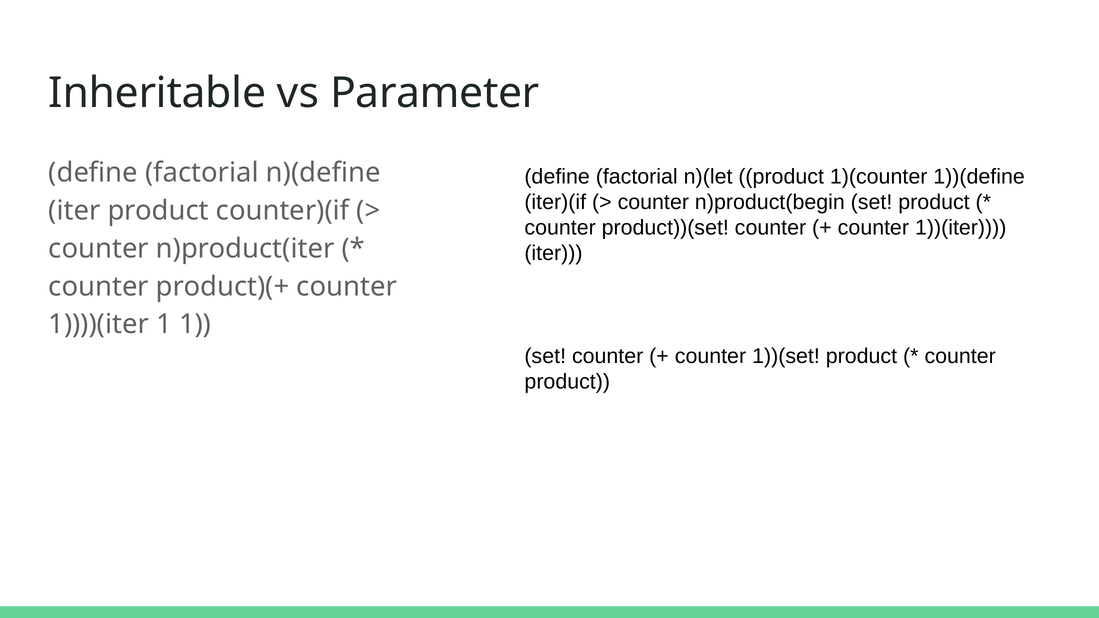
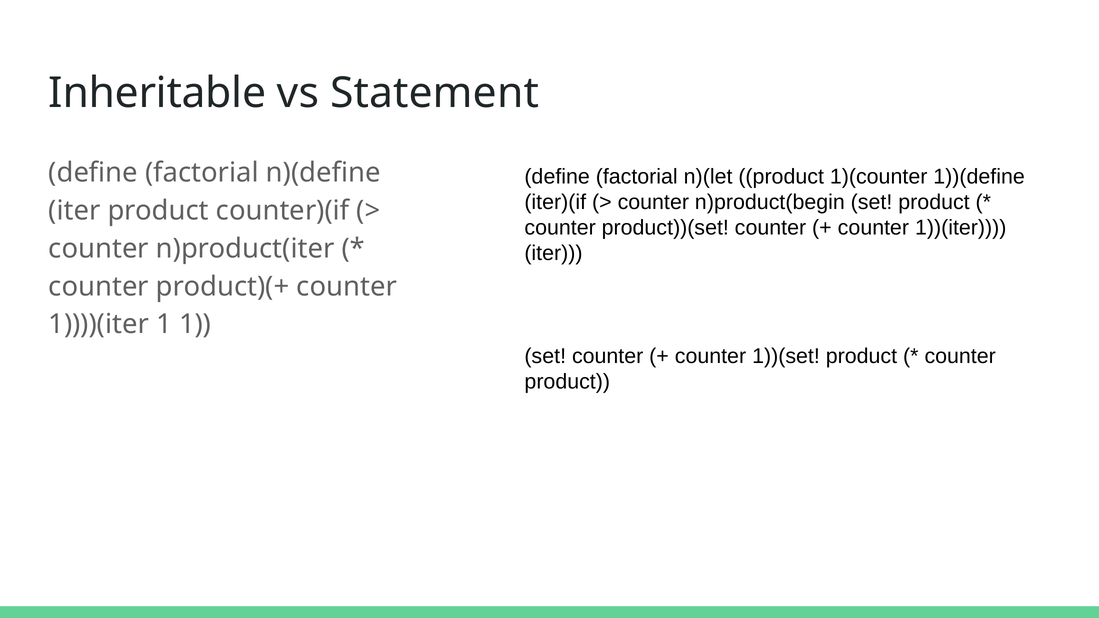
Parameter: Parameter -> Statement (435, 93)
